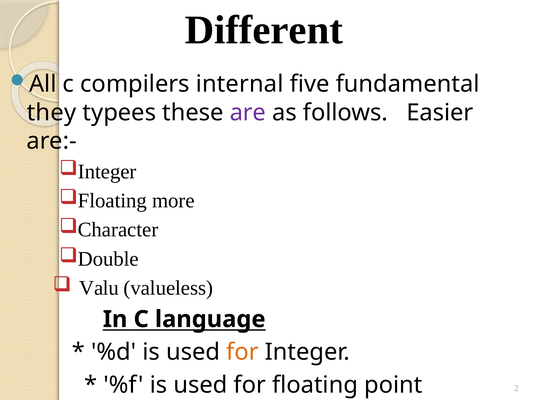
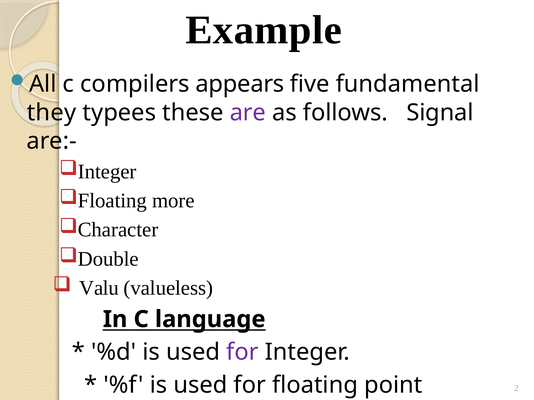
Different: Different -> Example (264, 30)
internal: internal -> appears (240, 84)
Easier: Easier -> Signal (440, 113)
for colour: orange -> purple (242, 353)
